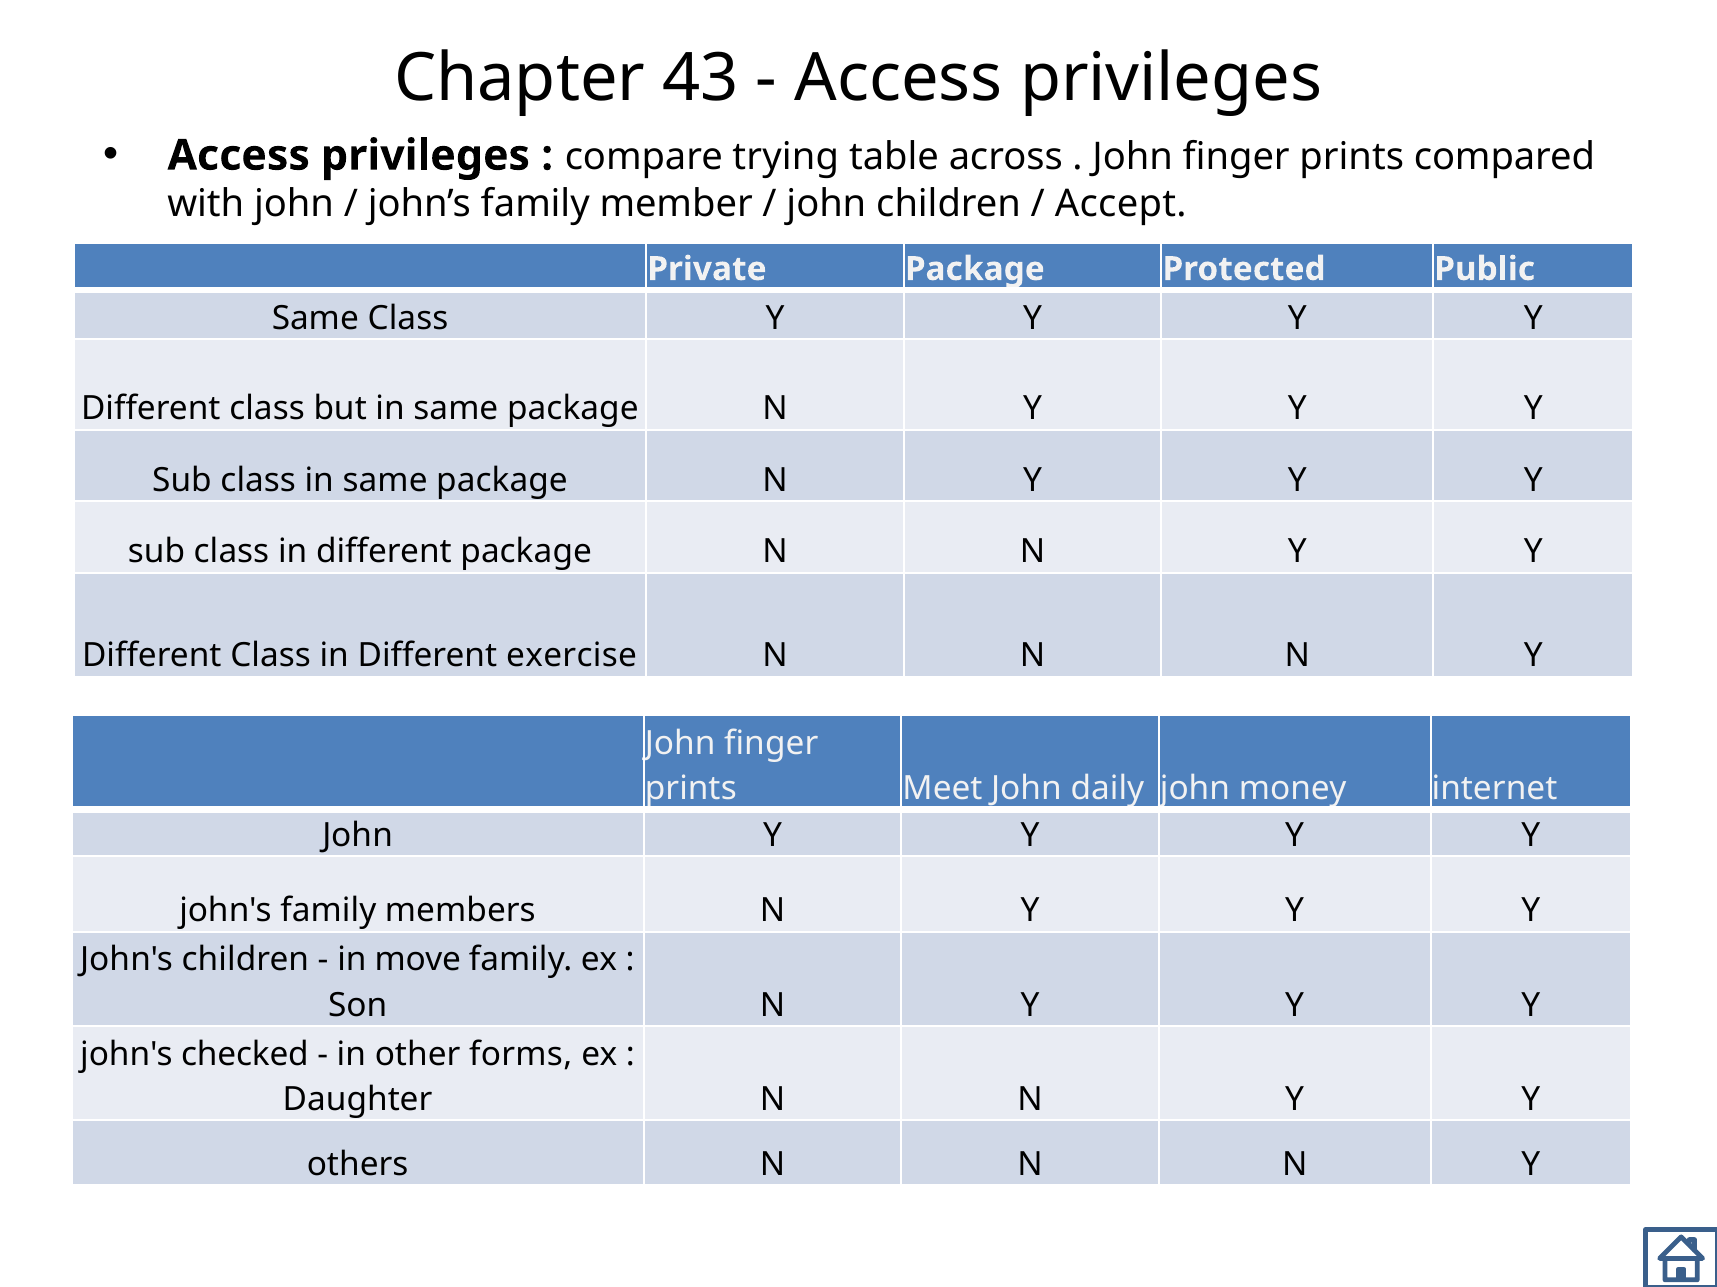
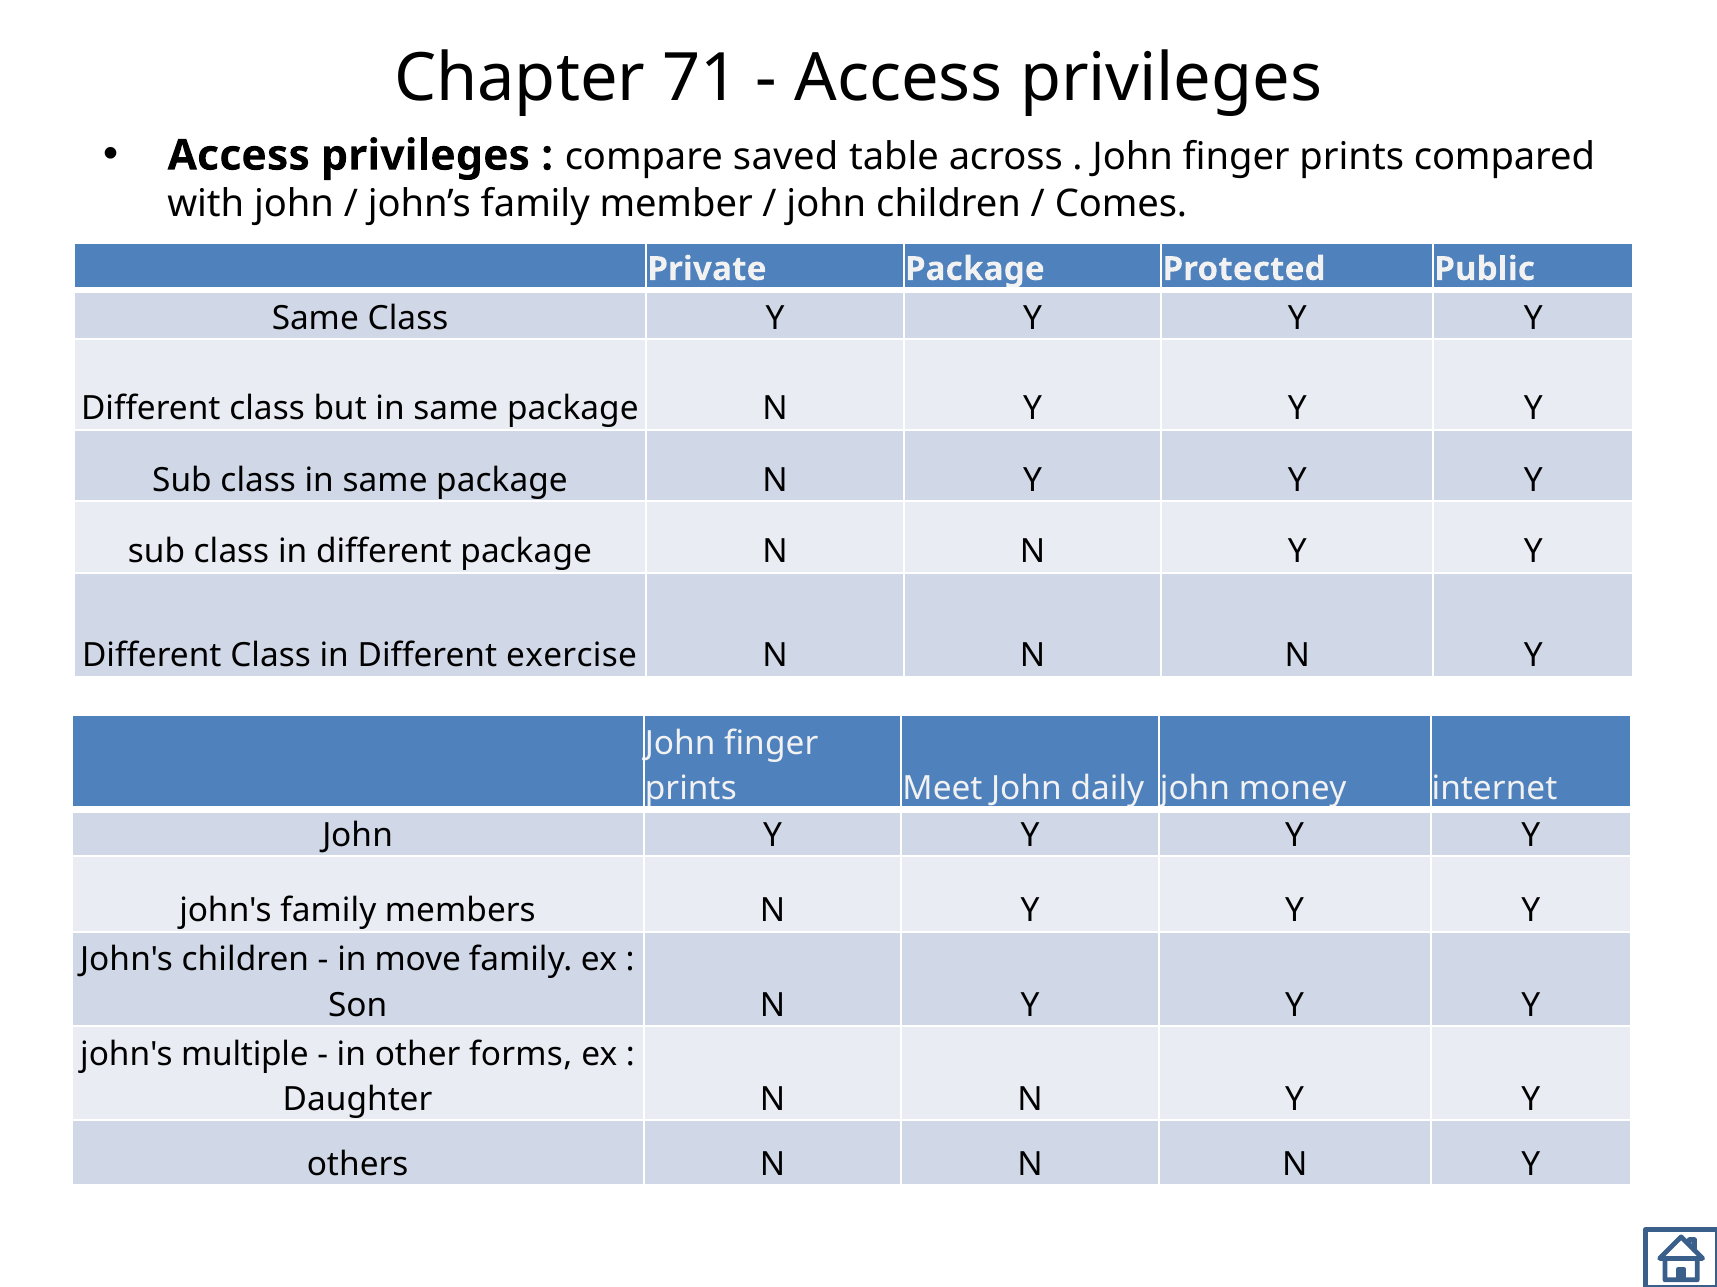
43: 43 -> 71 (701, 79)
trying: trying -> saved (786, 157)
Accept: Accept -> Comes (1121, 204)
checked: checked -> multiple (245, 1055)
